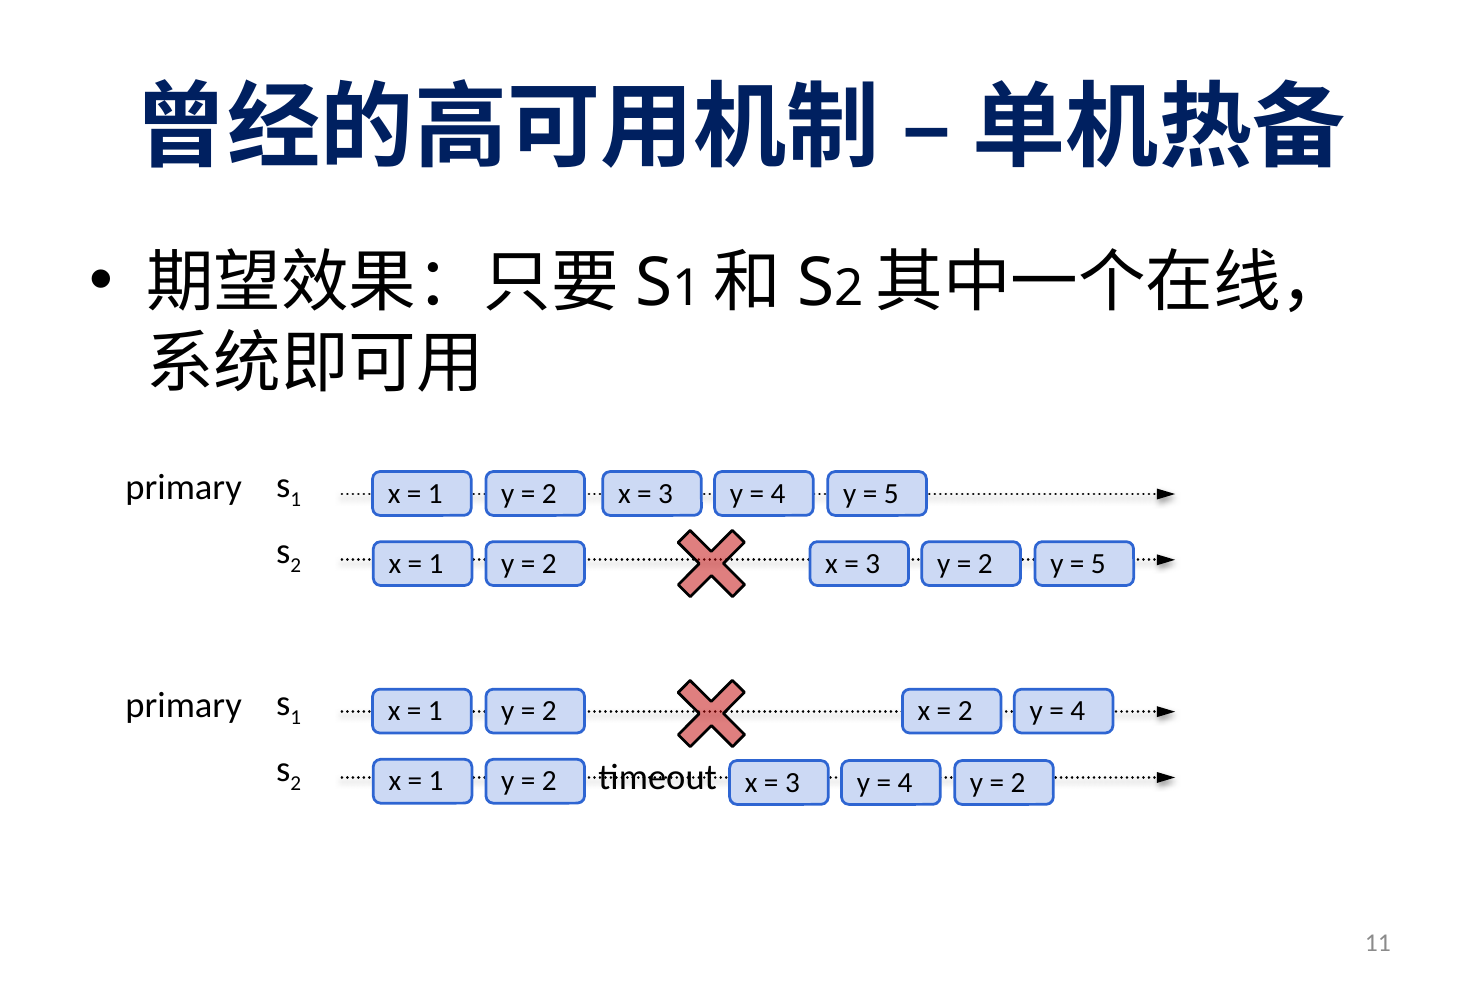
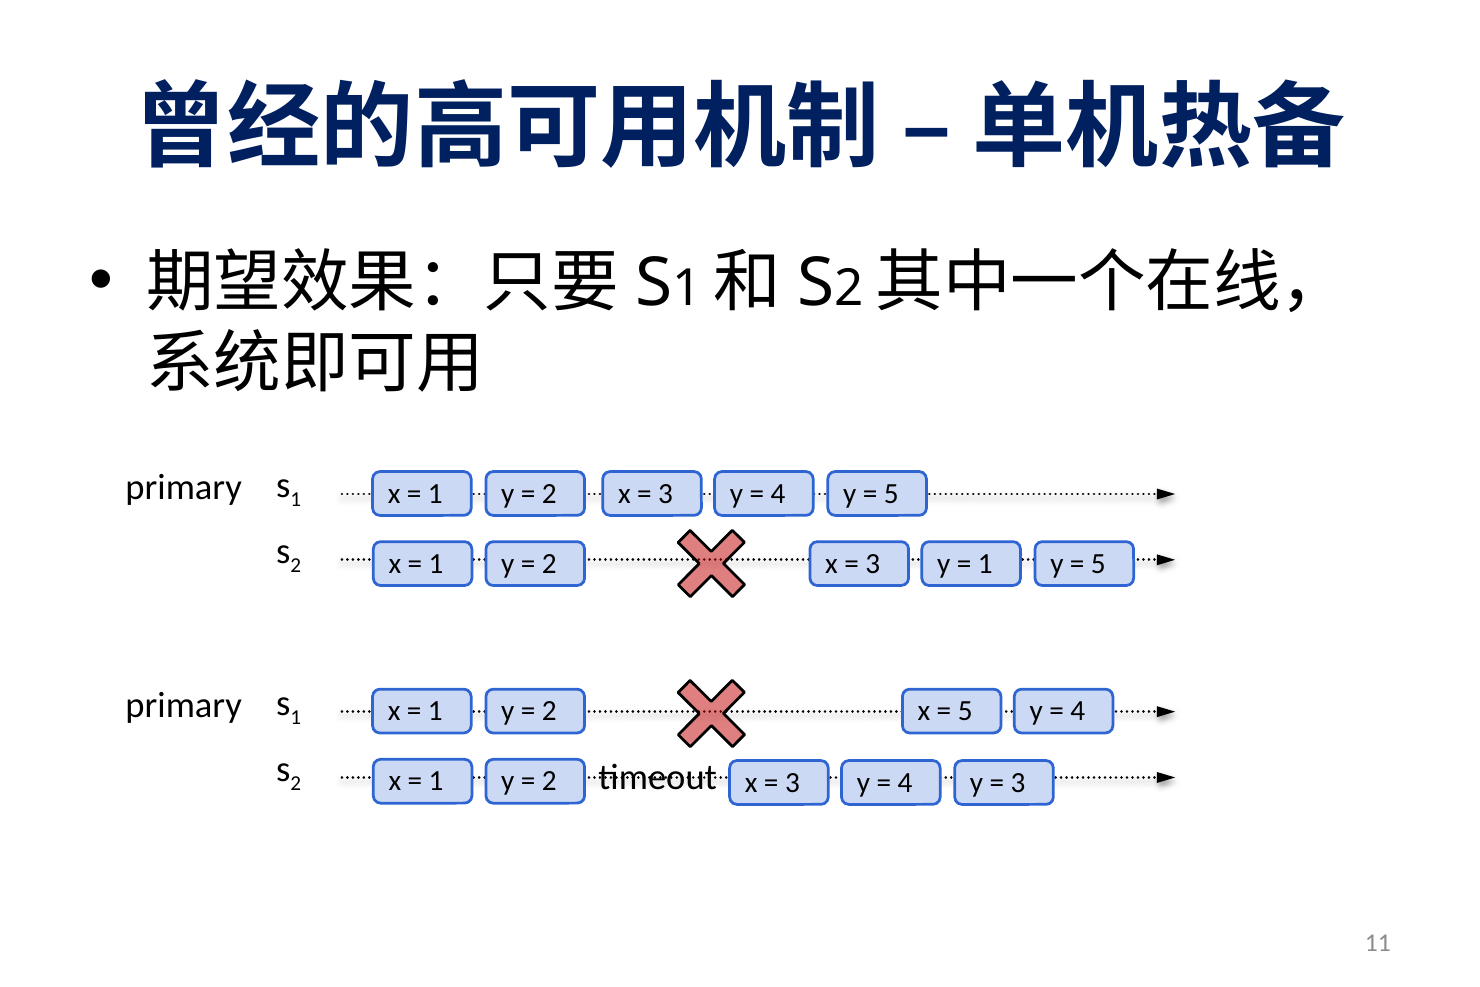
2: 2 -> 1 (985, 563)
2: 2 -> 5 (965, 711)
2: 2 -> 3 (1018, 782)
